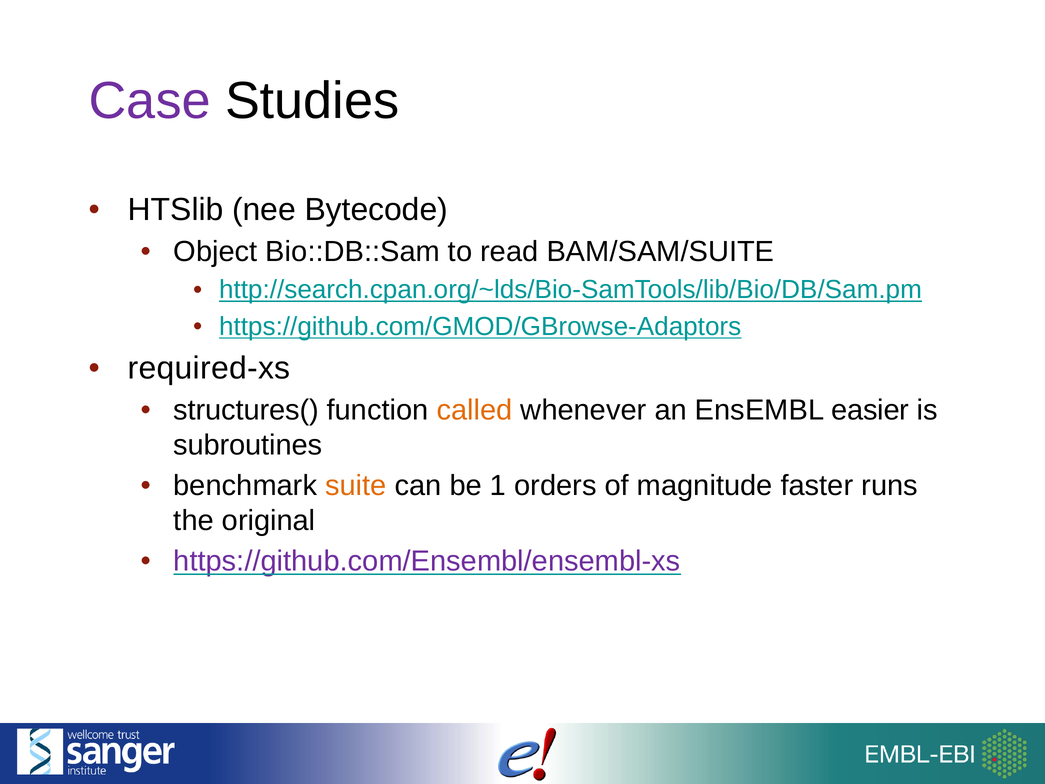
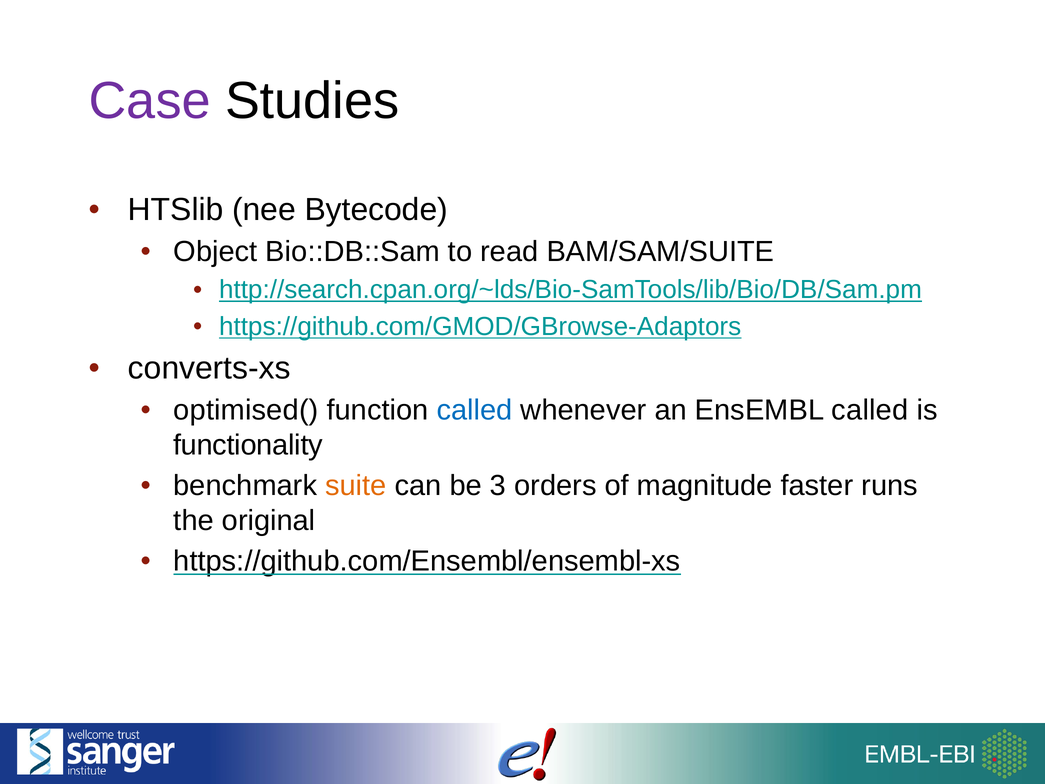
required-xs: required-xs -> converts-xs (209, 368)
structures(: structures( -> optimised( (246, 410)
called colour: orange -> blue (475, 410)
EnsEMBL easier: easier -> called (870, 410)
subroutines: subroutines -> functionality (248, 445)
1: 1 -> 3 (498, 486)
https://github.com/Ensembl/ensembl-xs colour: purple -> black (427, 561)
